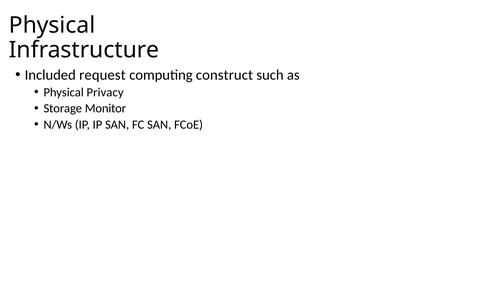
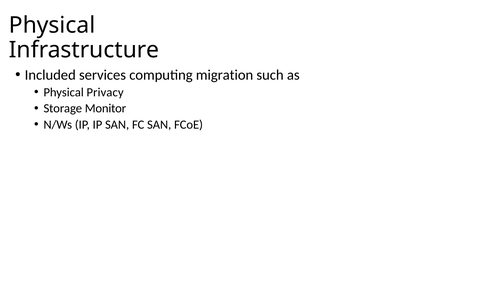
request: request -> services (103, 75)
construct: construct -> migration (225, 75)
